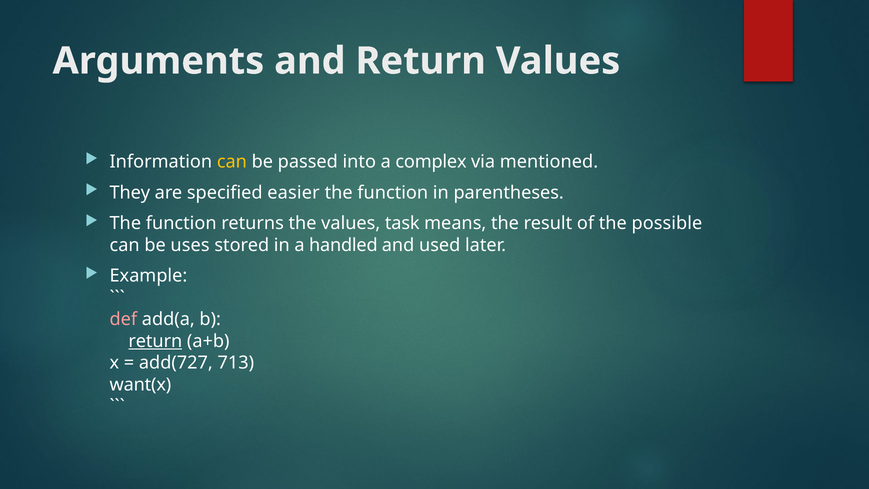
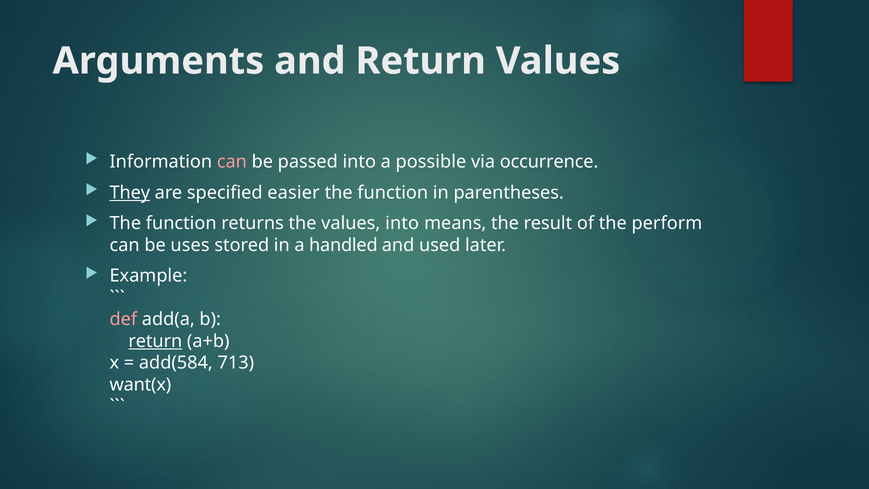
can colour: yellow -> pink (232, 162)
complex: complex -> possible (431, 162)
mentioned: mentioned -> occurrence (549, 162)
They underline: none -> present (130, 193)
values task: task -> into (402, 223)
possible: possible -> perform (667, 223)
add(727: add(727 -> add(584 (176, 363)
